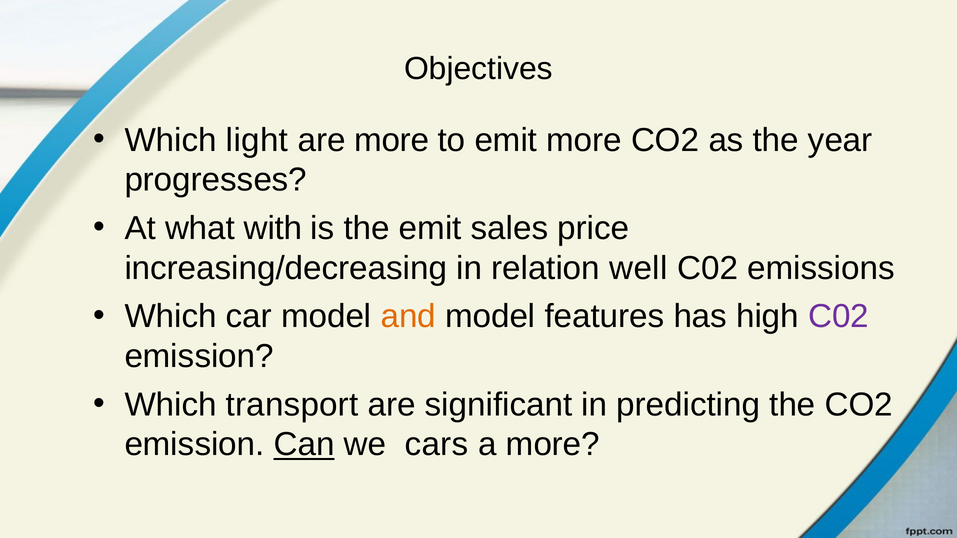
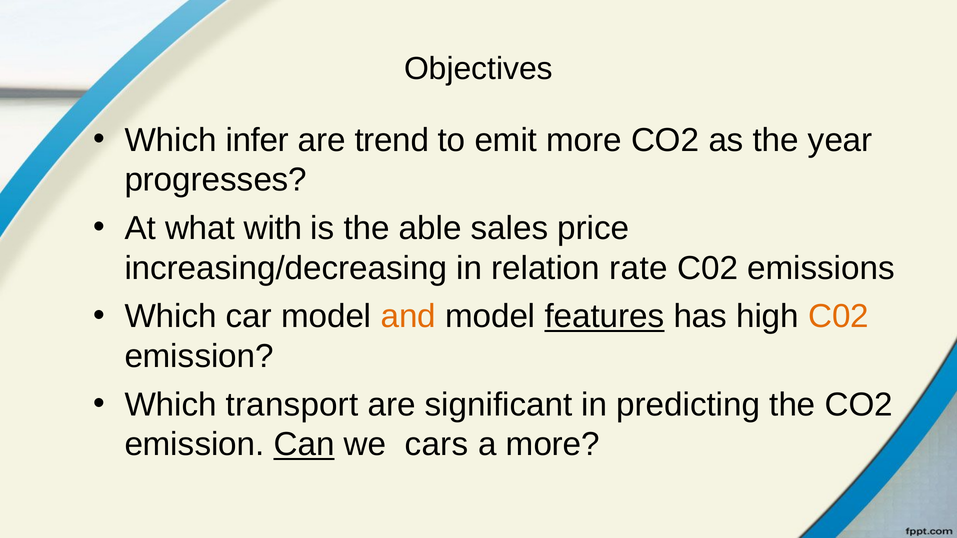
light: light -> infer (257, 140)
are more: more -> trend (392, 140)
the emit: emit -> able (430, 228)
well: well -> rate (638, 268)
features underline: none -> present (604, 317)
C02 colour: purple -> orange (838, 317)
